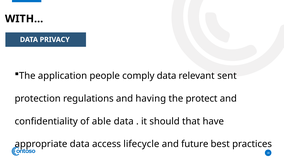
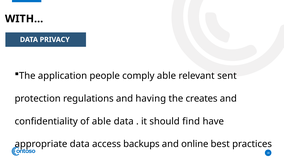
comply data: data -> able (166, 76)
protect: protect -> creates (202, 98)
that: that -> find (191, 121)
lifecycle: lifecycle -> backups (141, 144)
future: future -> online (195, 144)
